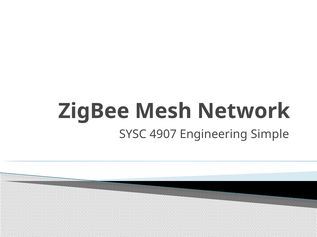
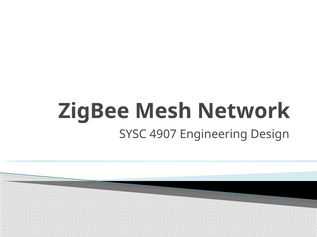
Simple: Simple -> Design (270, 135)
